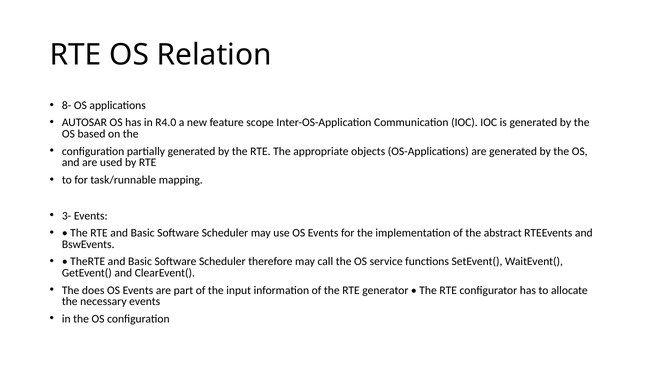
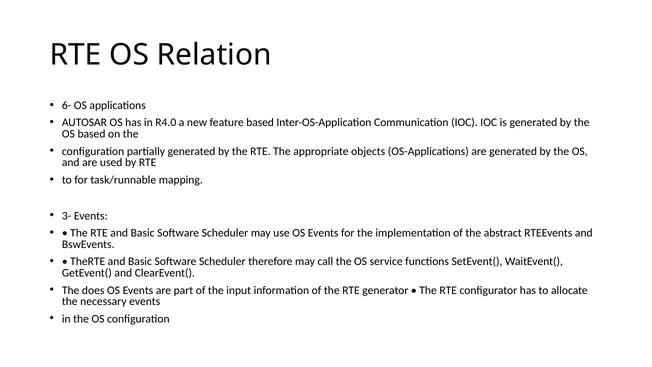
8-: 8- -> 6- (67, 105)
feature scope: scope -> based (260, 123)
